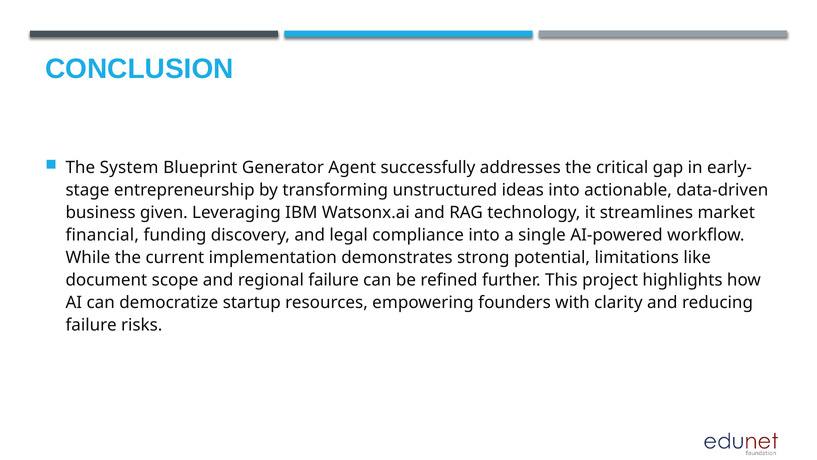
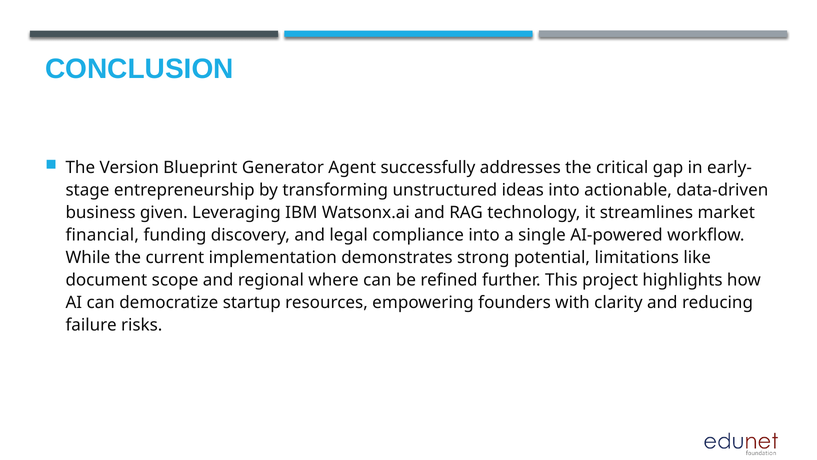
System: System -> Version (129, 167)
regional failure: failure -> where (334, 280)
